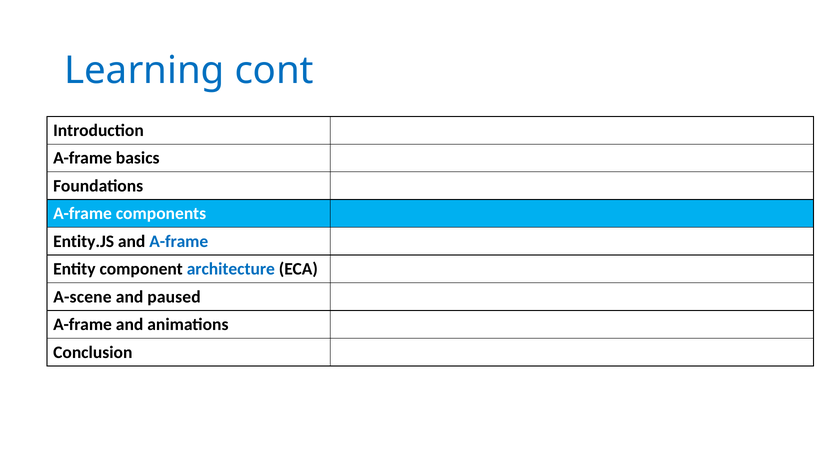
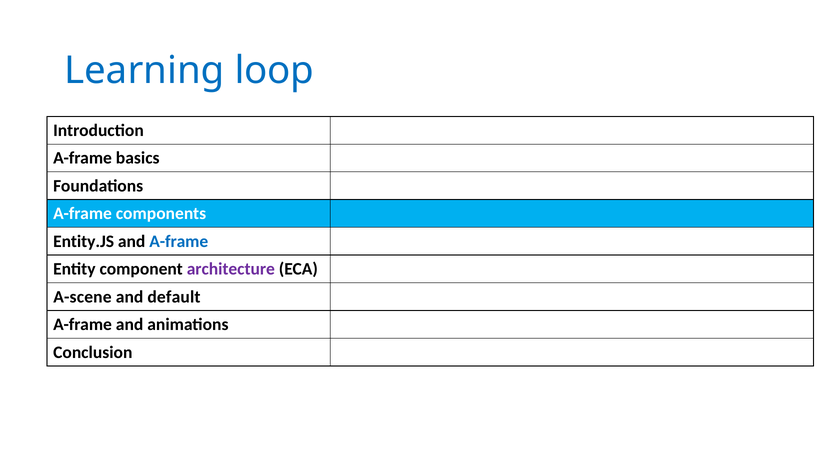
cont: cont -> loop (274, 71)
architecture colour: blue -> purple (231, 269)
paused: paused -> default (174, 297)
